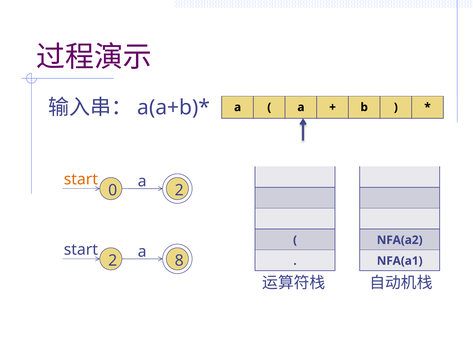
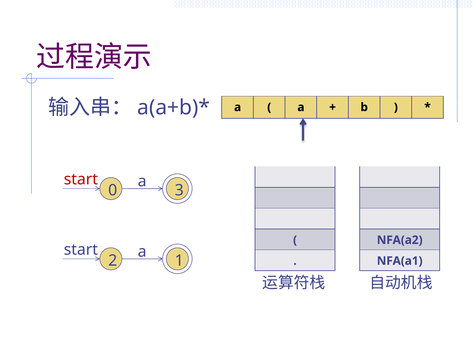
start colour: orange -> red (81, 179)
0 2: 2 -> 3 (179, 190)
8: 8 -> 1 (179, 260)
